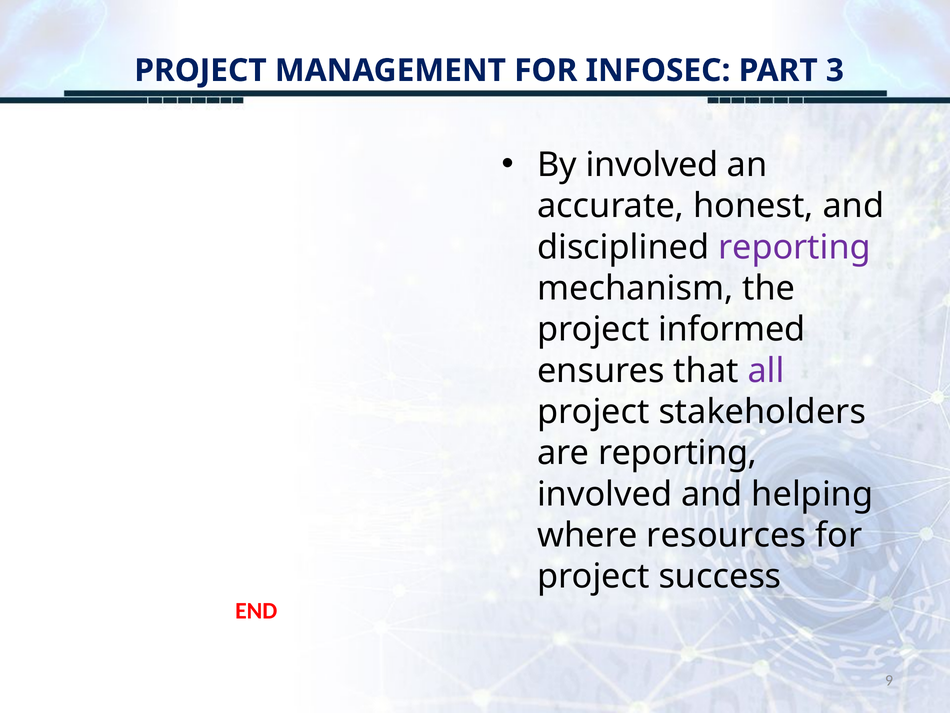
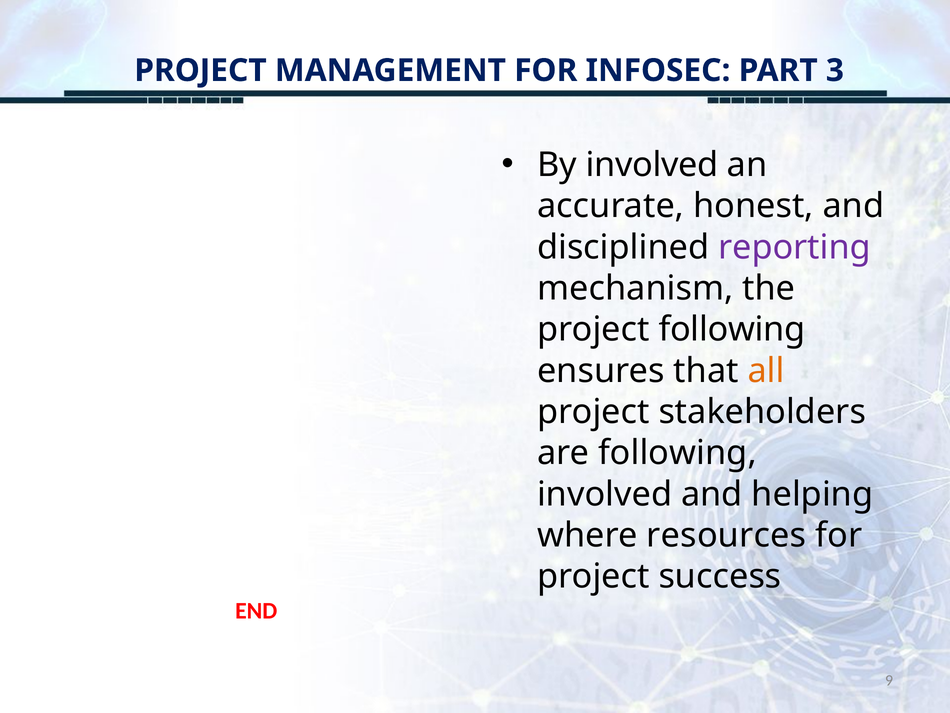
project informed: informed -> following (732, 329)
all colour: purple -> orange (766, 370)
are reporting: reporting -> following (677, 453)
